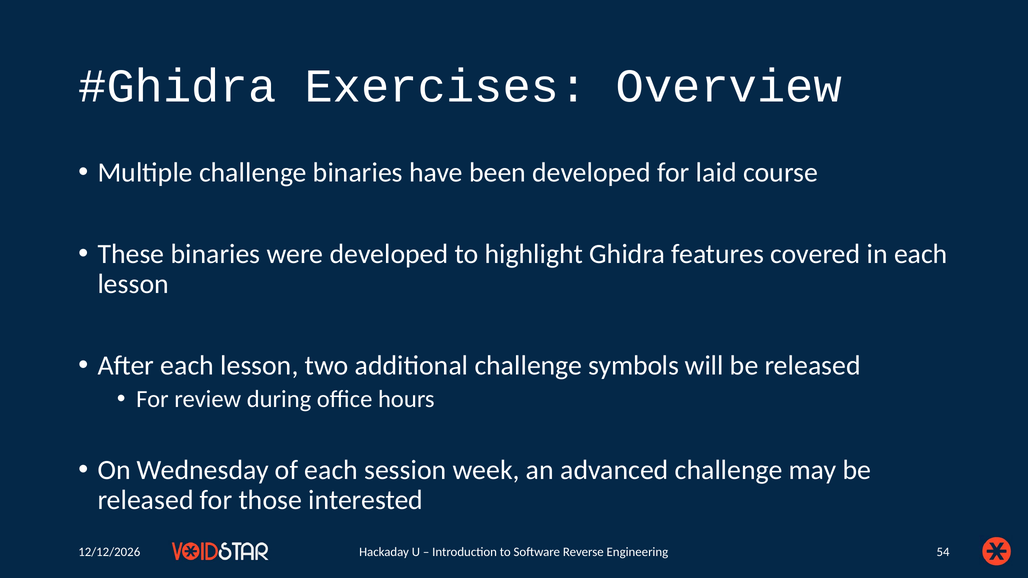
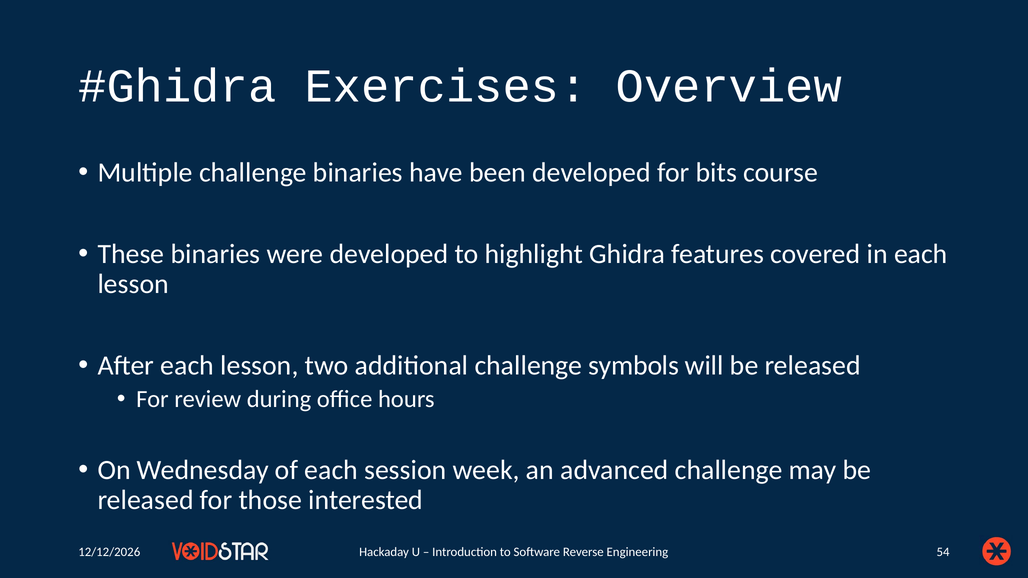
laid: laid -> bits (716, 173)
